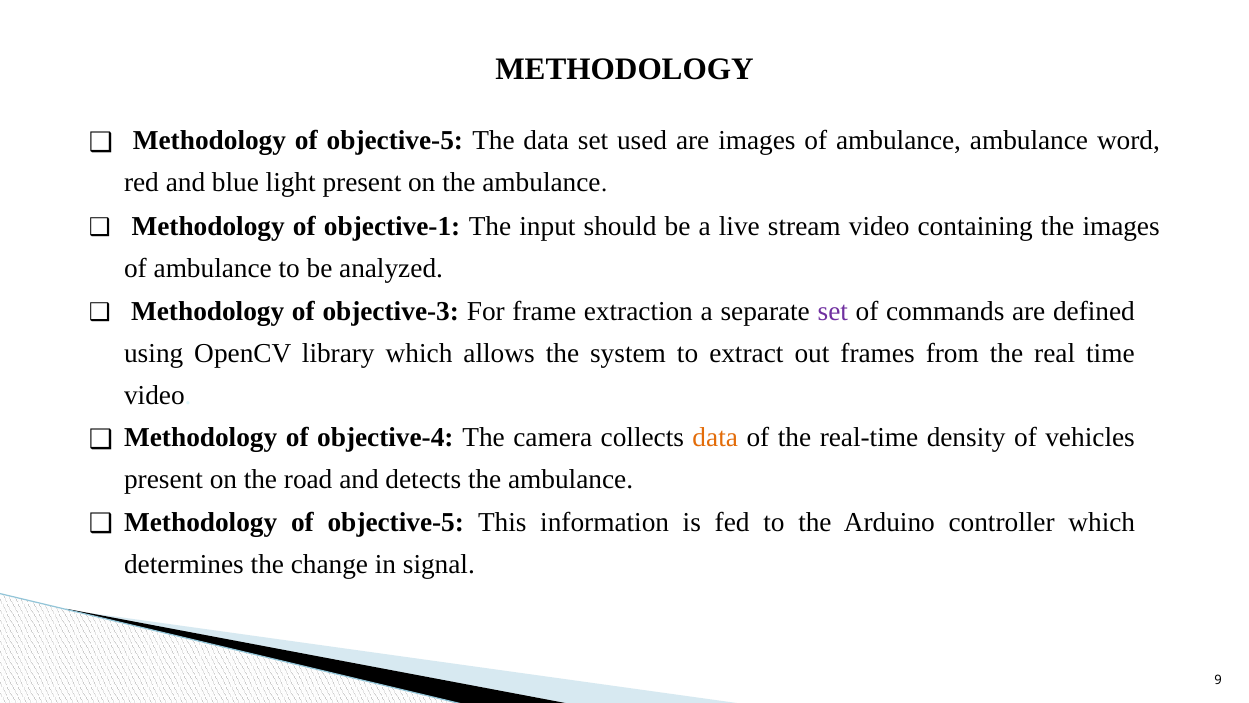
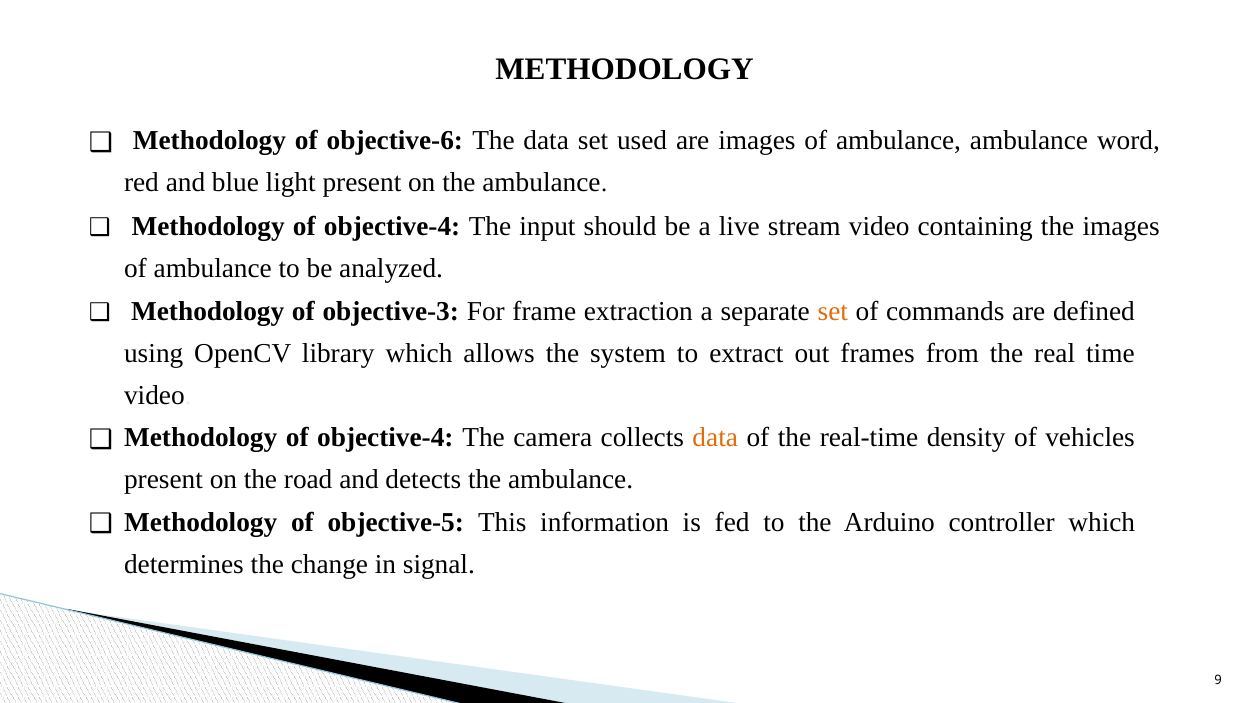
objective-5: objective-5 -> objective-6 (395, 141)
objective-1: objective-1 -> objective-4 (392, 227)
set colour: purple -> orange (833, 311)
